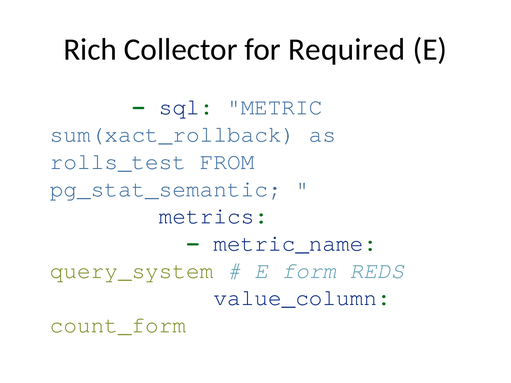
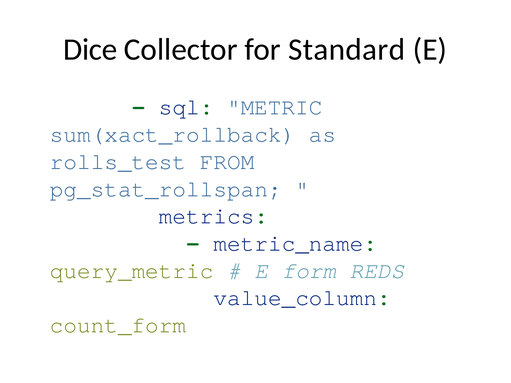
Rich: Rich -> Dice (90, 49)
Required: Required -> Standard (347, 49)
pg_stat_semantic: pg_stat_semantic -> pg_stat_rollspan (166, 189)
query_system: query_system -> query_metric (132, 271)
